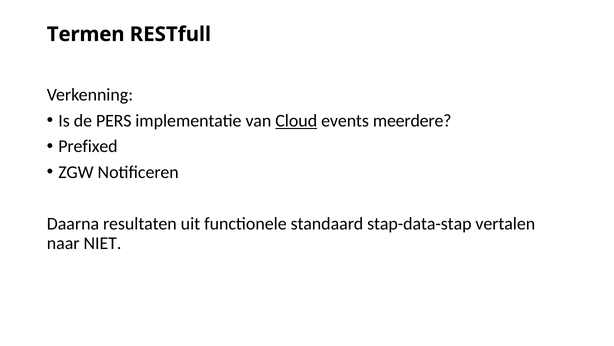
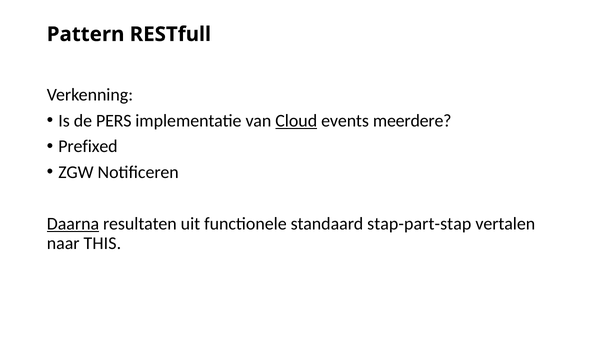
Termen: Termen -> Pattern (86, 34)
Daarna underline: none -> present (73, 223)
stap-data-stap: stap-data-stap -> stap-part-stap (419, 223)
NIET: NIET -> THIS (102, 243)
